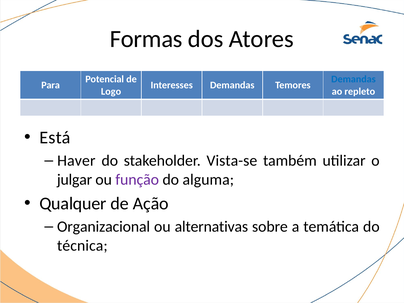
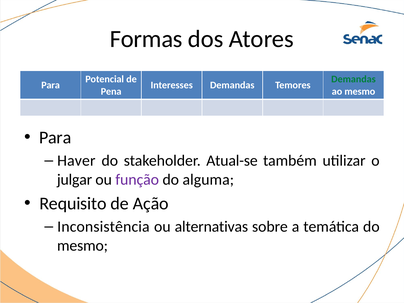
Demandas colour: blue -> green (353, 79)
Logo: Logo -> Pena (111, 91)
ao repleto: repleto -> mesmo (360, 91)
Está: Está -> Para (55, 137)
Vista-se: Vista-se -> Atual-se (232, 161)
Qualquer: Qualquer -> Requisito (73, 204)
Organizacional: Organizacional -> Inconsistência (103, 227)
técnica: técnica -> mesmo (82, 246)
